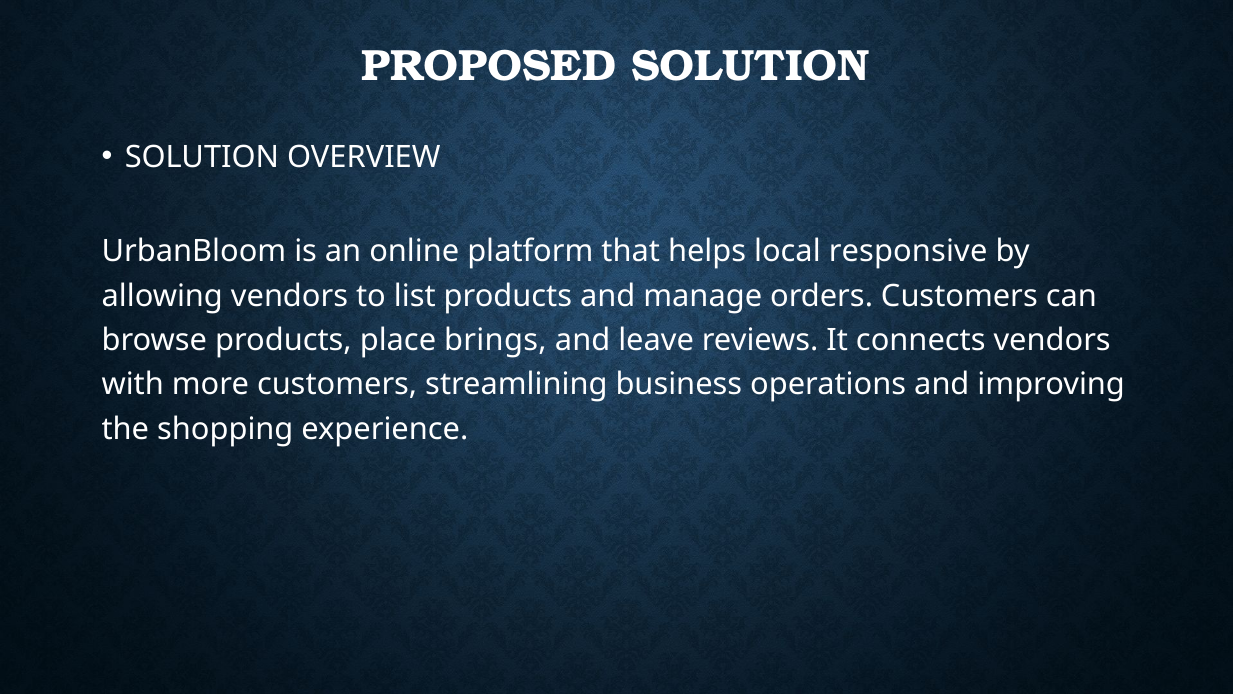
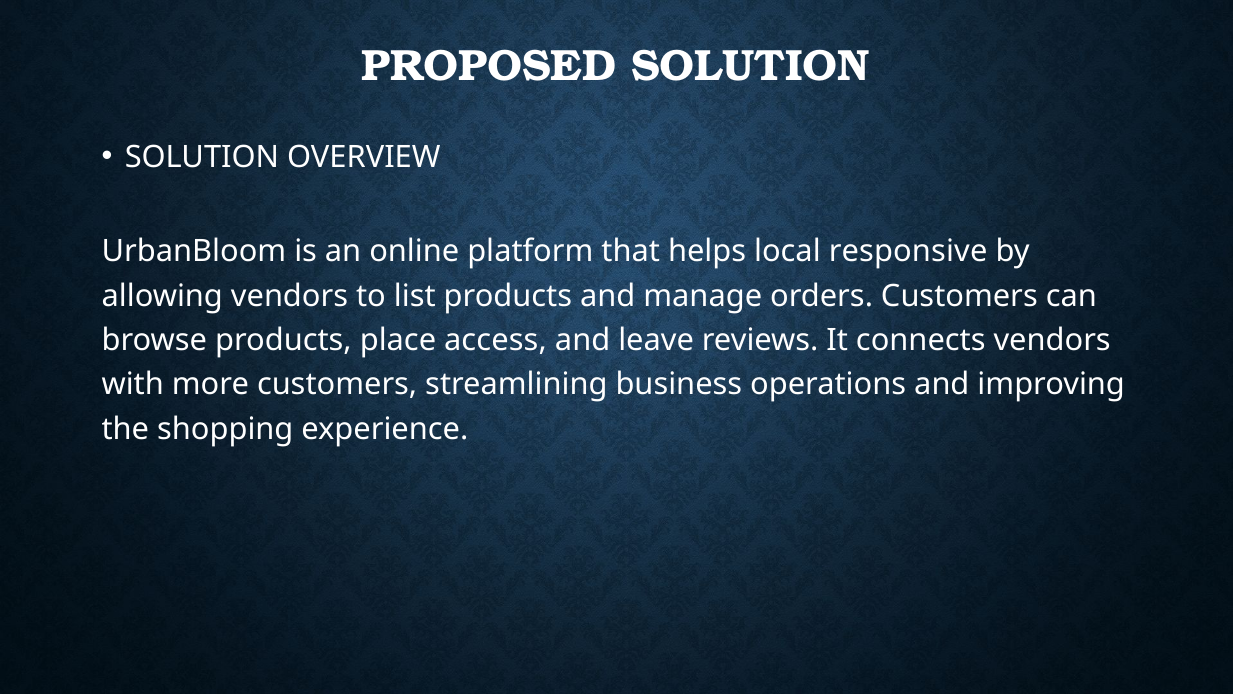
brings: brings -> access (495, 340)
